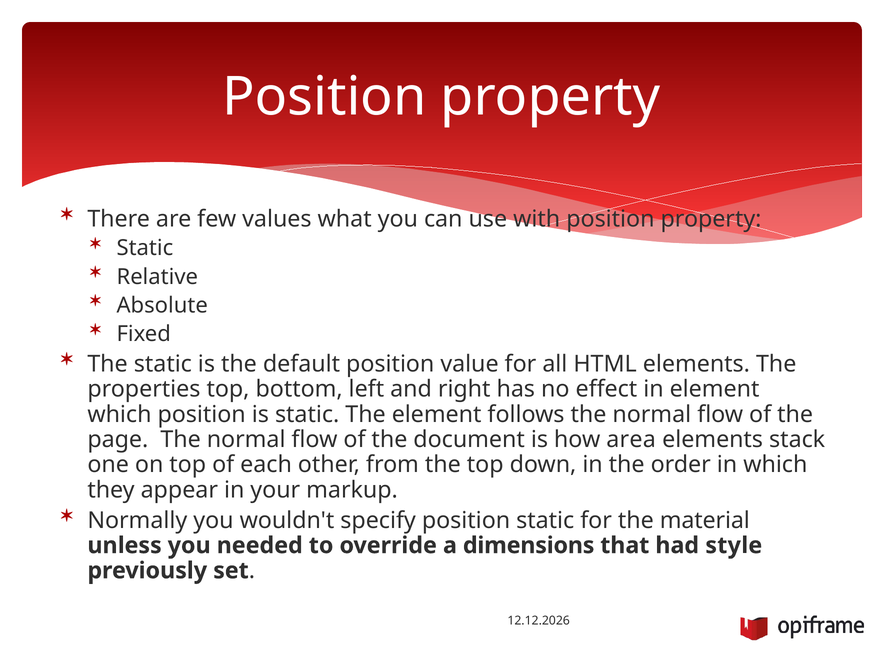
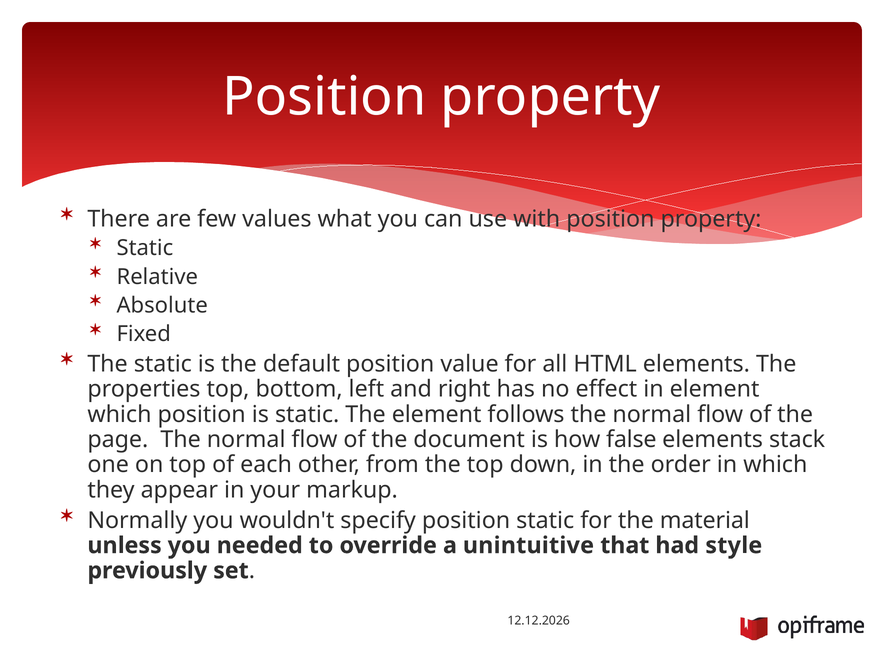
area: area -> false (631, 440)
dimensions: dimensions -> unintuitive (528, 546)
